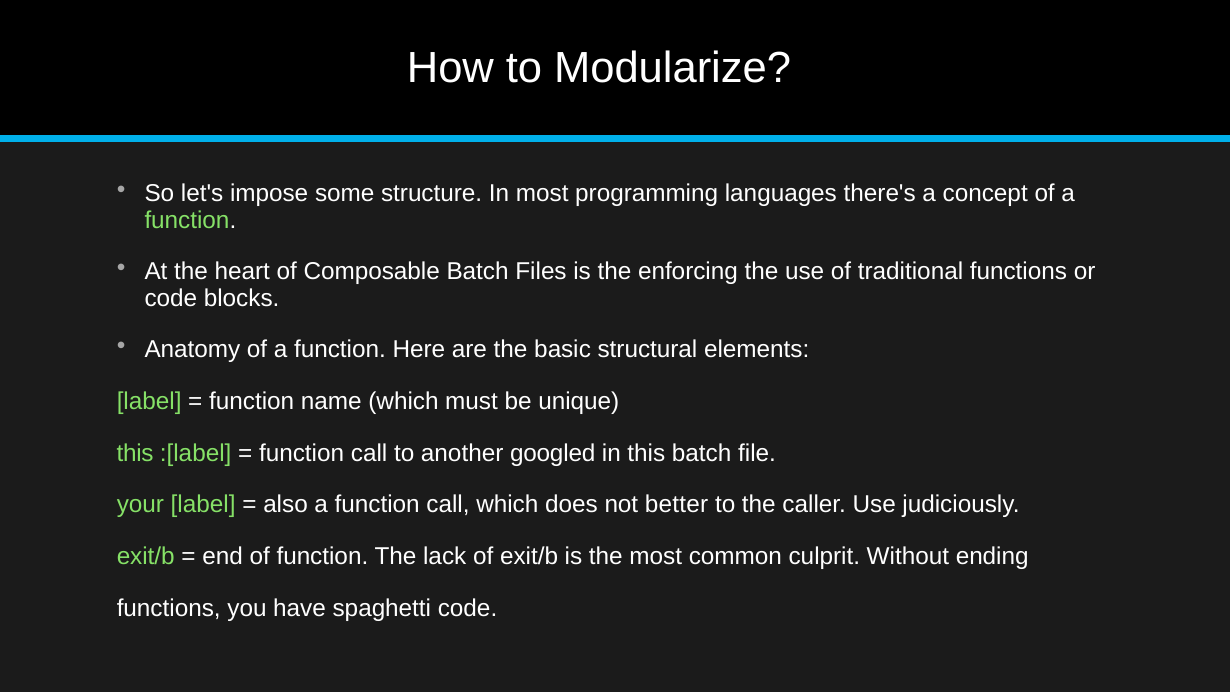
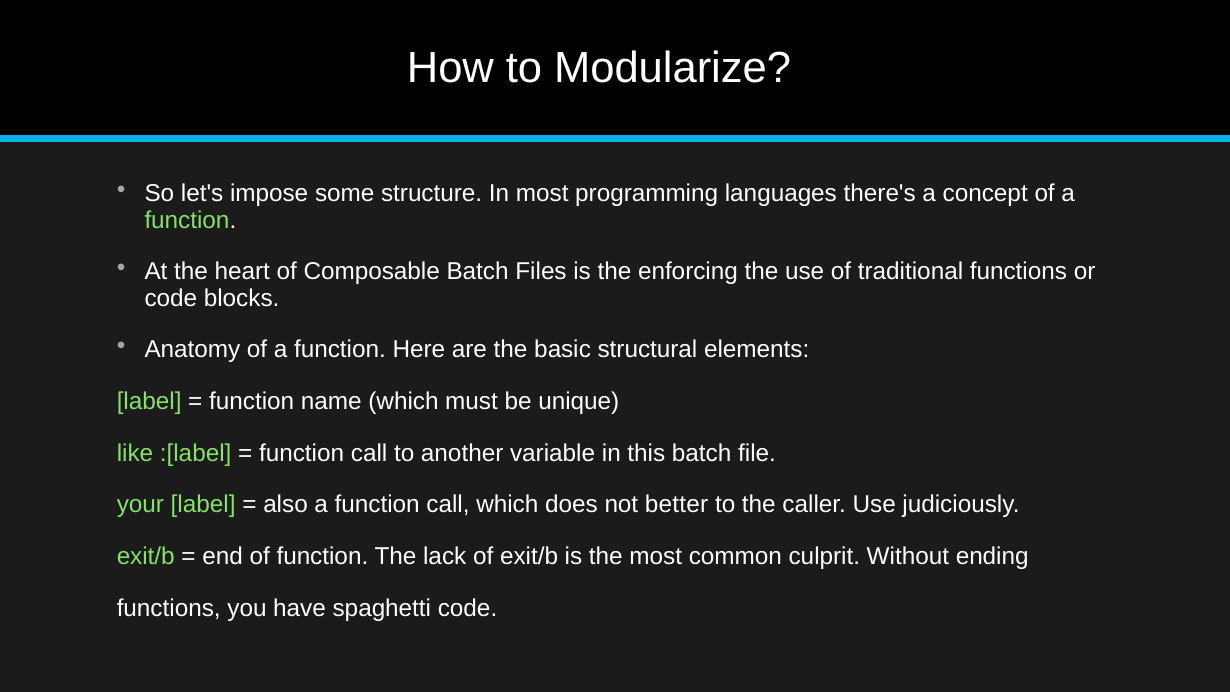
this: this -> like (135, 453)
googled: googled -> variable (553, 453)
